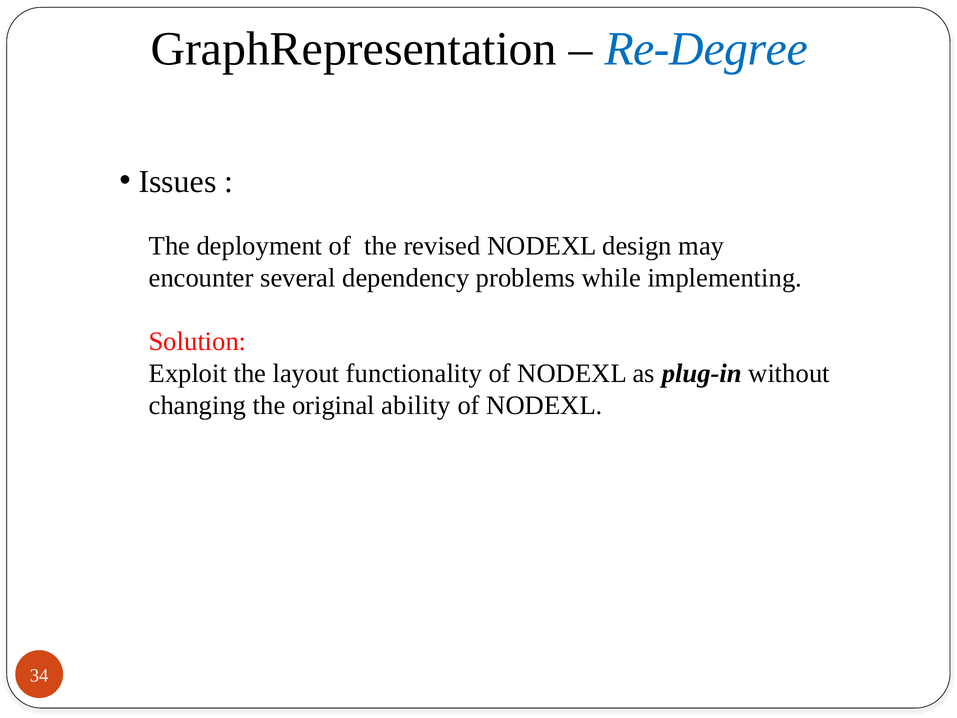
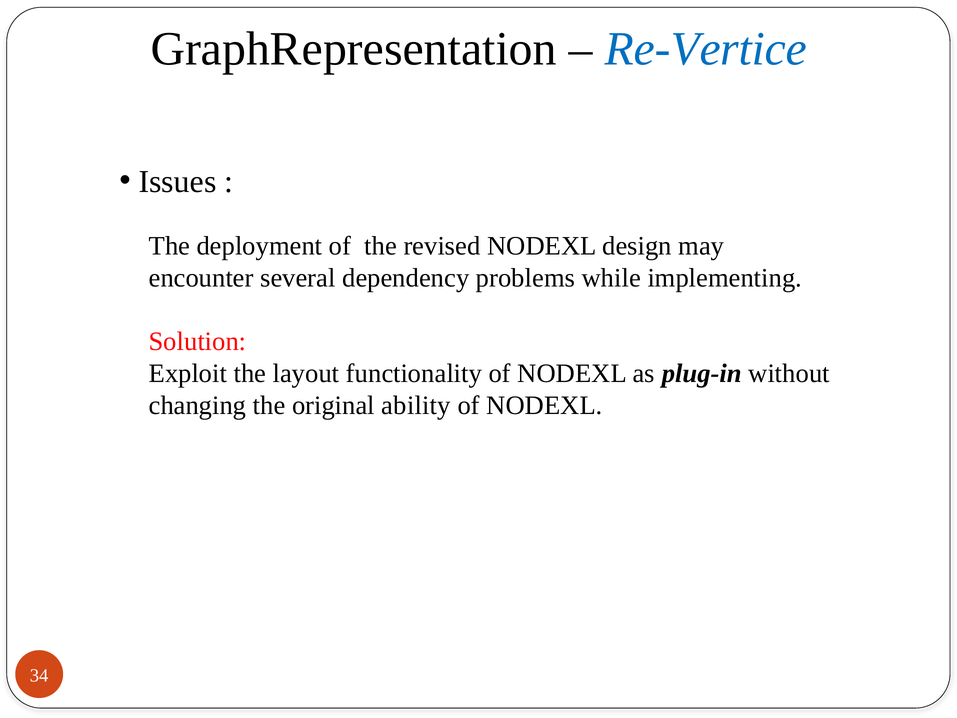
Re-Degree: Re-Degree -> Re-Vertice (706, 49)
